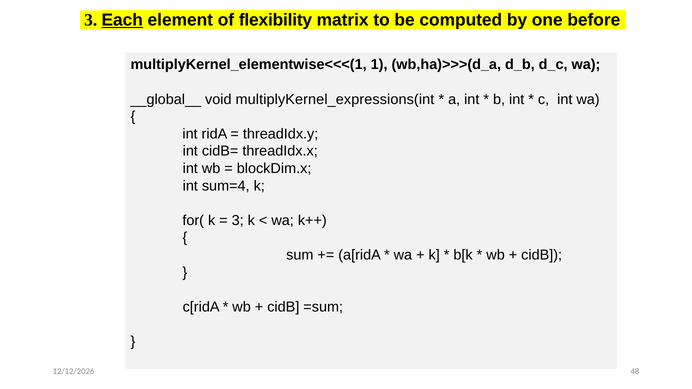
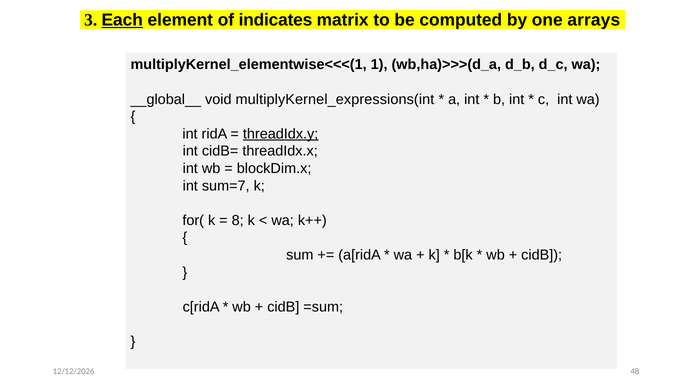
flexibility: flexibility -> indicates (276, 20)
before: before -> arrays (594, 20)
threadIdx.y underline: none -> present (281, 134)
sum=4: sum=4 -> sum=7 (226, 186)
3: 3 -> 8 (238, 221)
